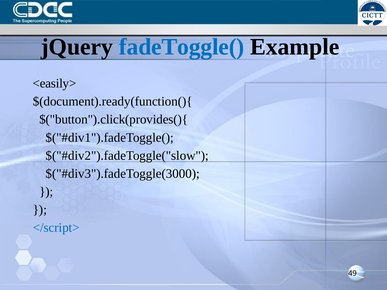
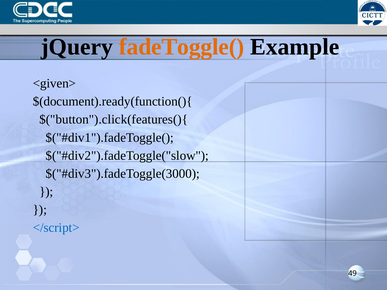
fadeToggle( colour: blue -> orange (182, 47)
<easily>: <easily> -> <given> (54, 83)
$("button").click(provides(){: $("button").click(provides(){ -> $("button").click(features(){ (114, 120)
